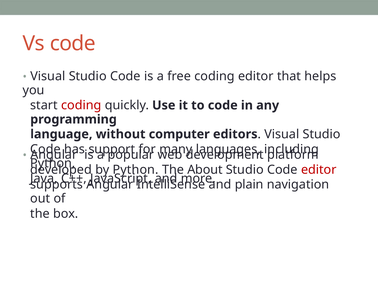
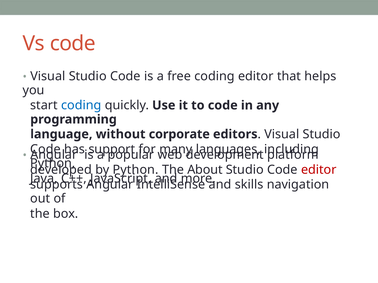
coding colour: red -> blue (81, 105)
computer: computer -> corporate (179, 134)
plain: plain -> skills (249, 185)
